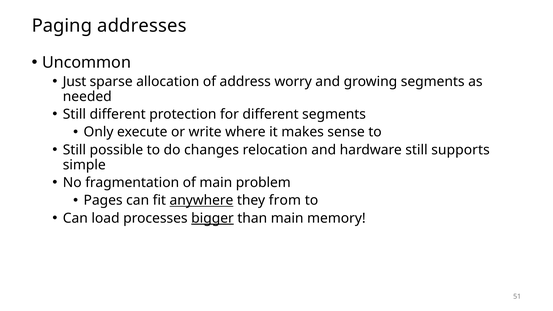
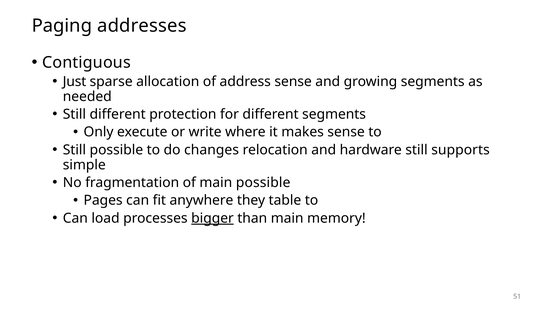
Uncommon: Uncommon -> Contiguous (86, 63)
address worry: worry -> sense (293, 82)
main problem: problem -> possible (263, 183)
anywhere underline: present -> none (201, 200)
from: from -> table (285, 200)
